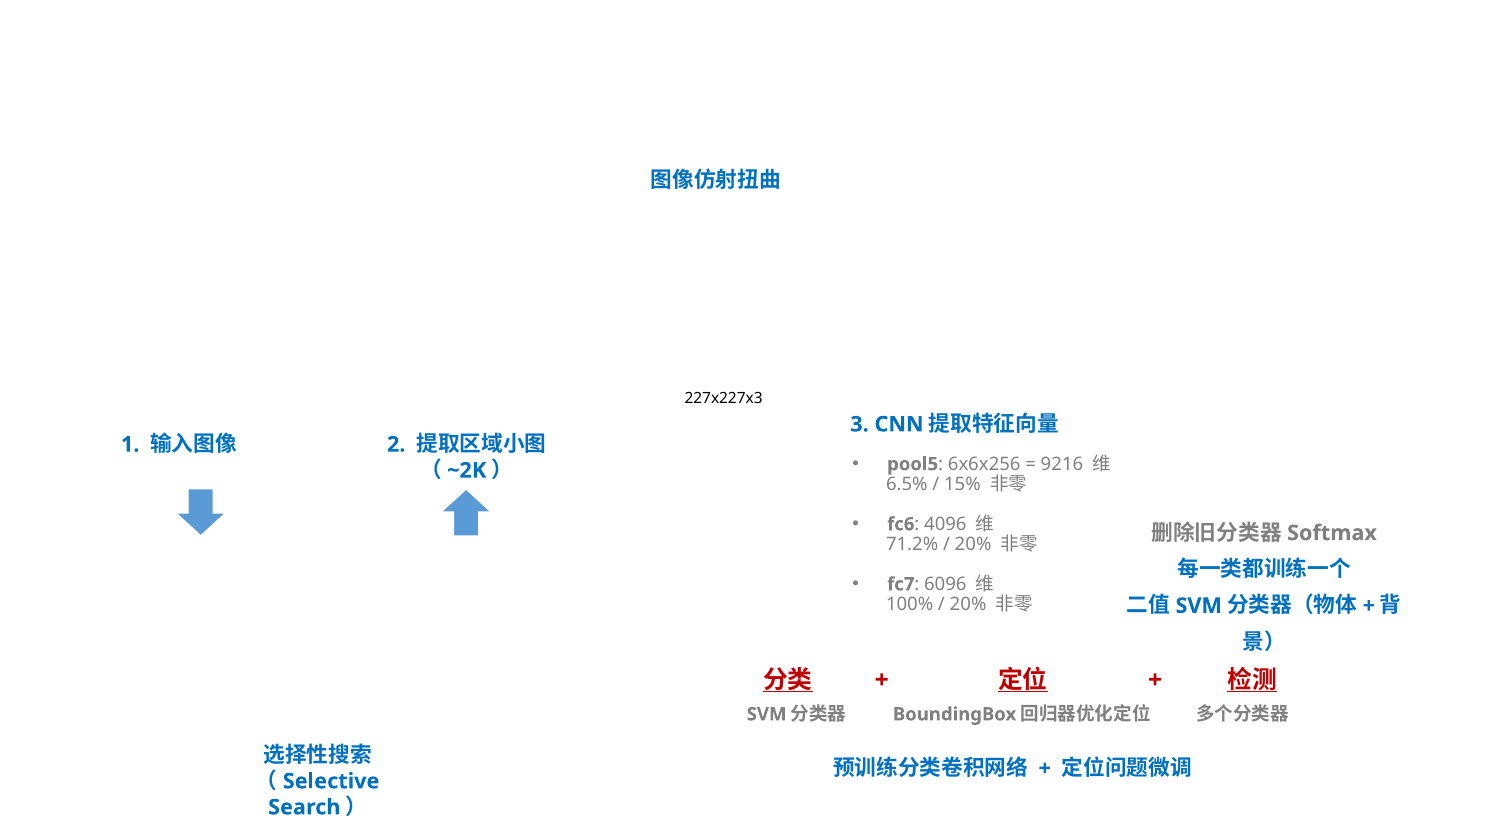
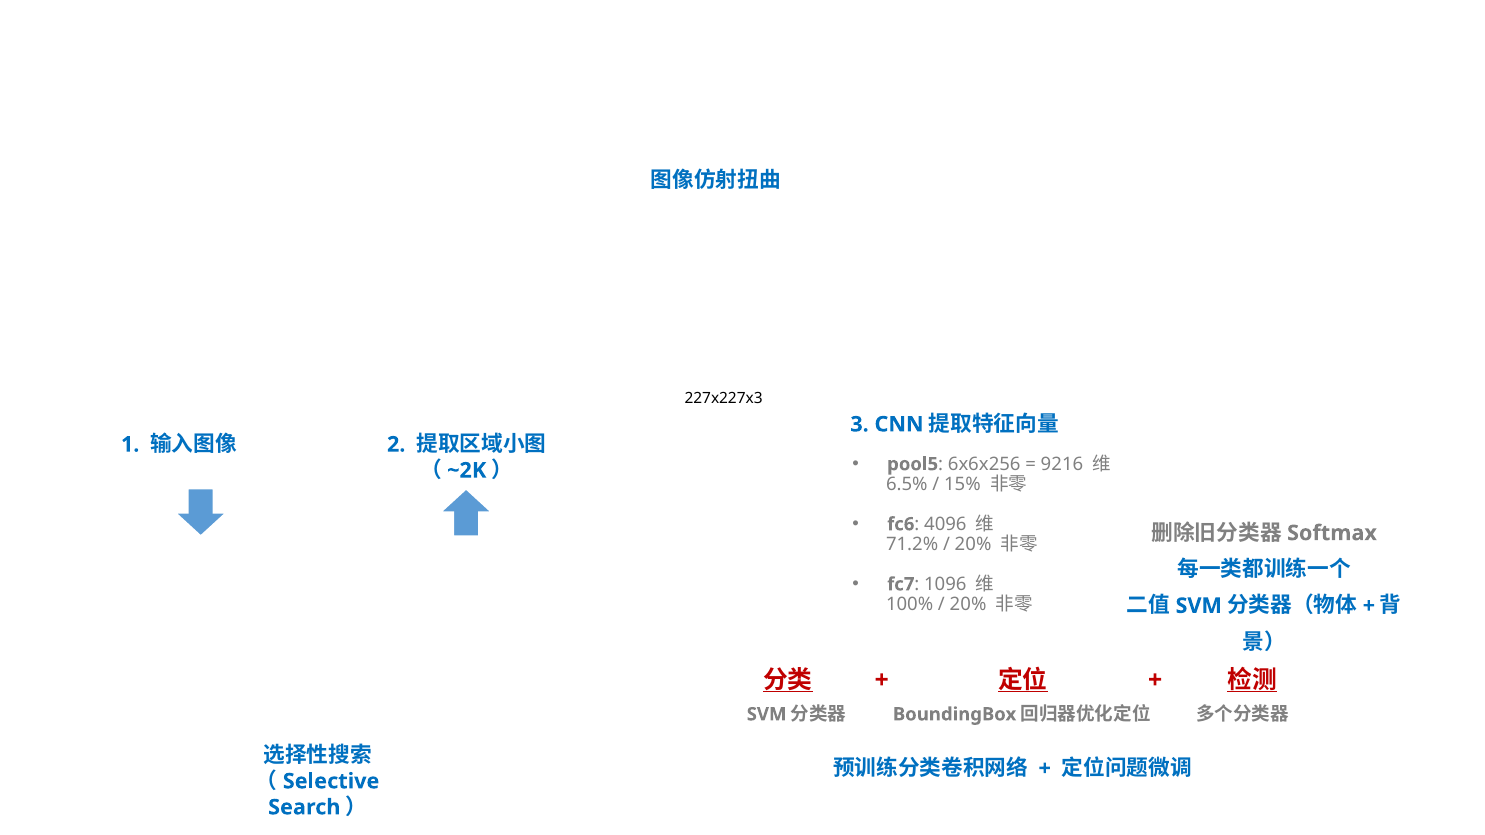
6096: 6096 -> 1096 (945, 585)
